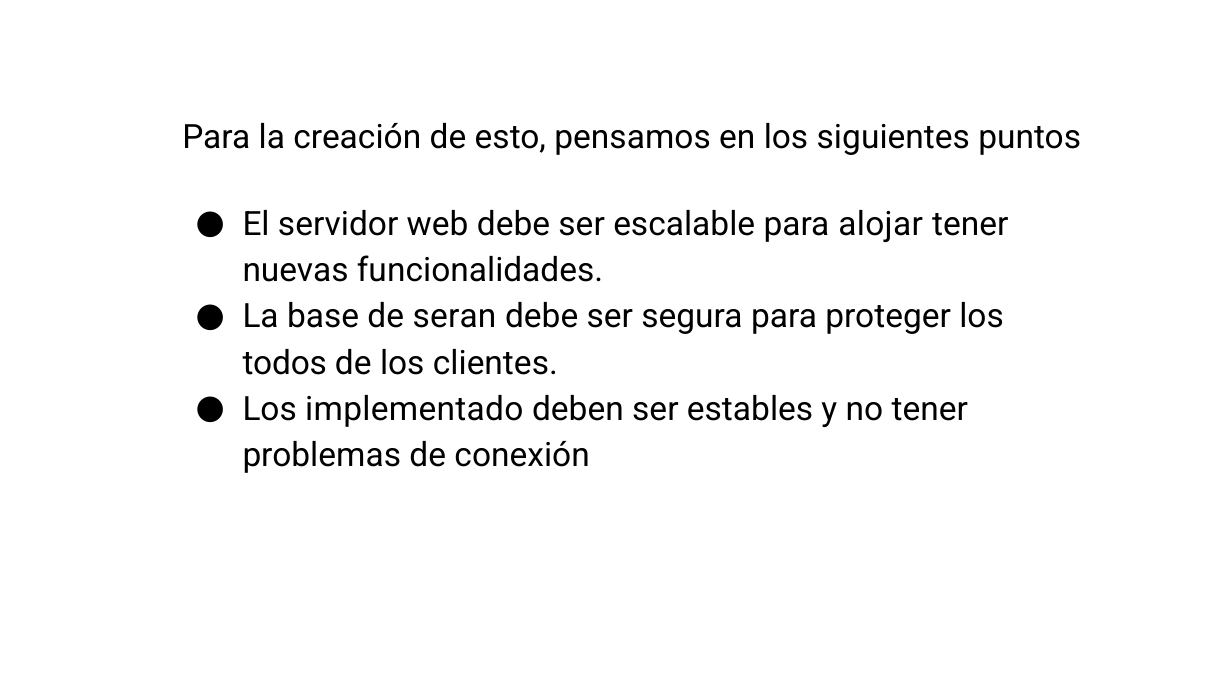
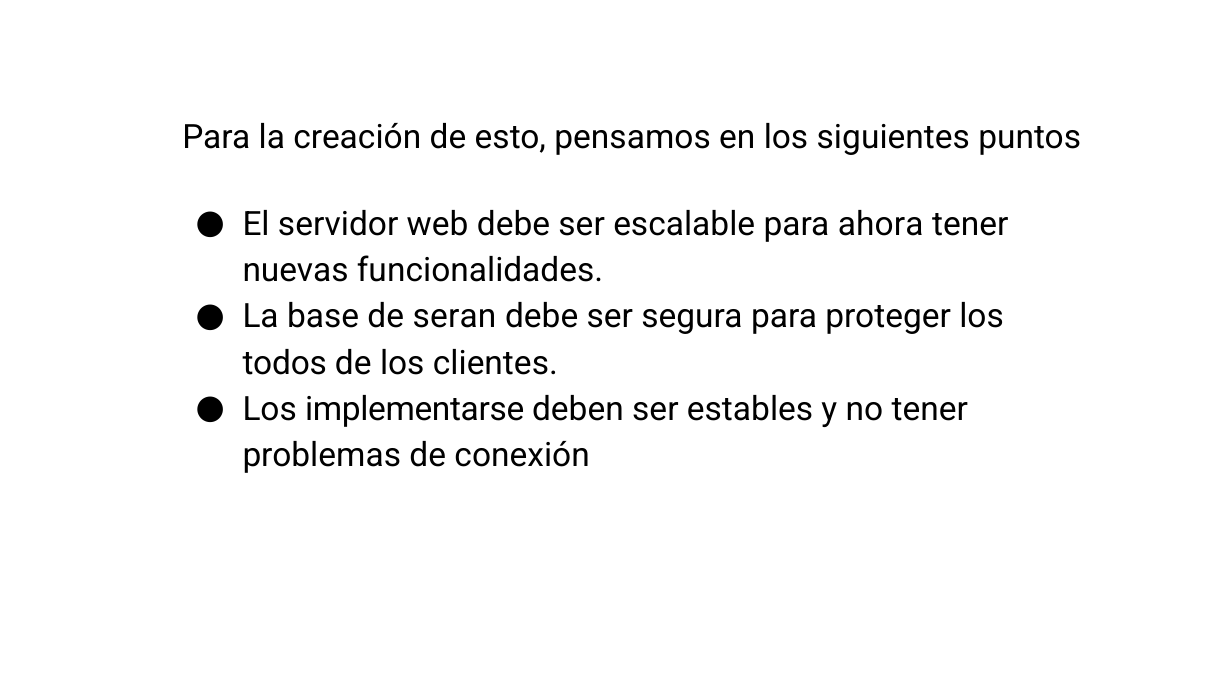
alojar: alojar -> ahora (881, 224)
implementado: implementado -> implementarse (415, 409)
